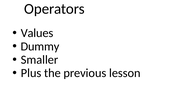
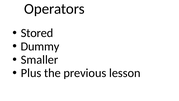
Values: Values -> Stored (37, 33)
